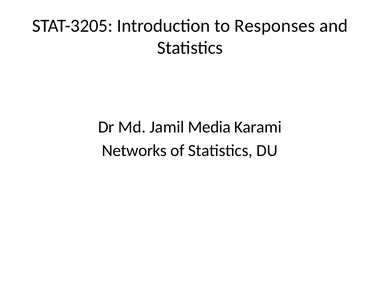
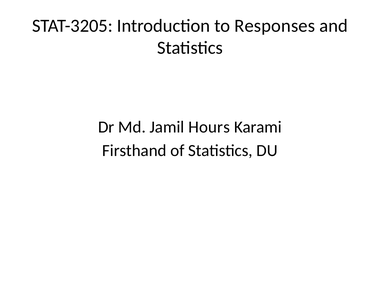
Media: Media -> Hours (209, 127)
Networks: Networks -> Firsthand (134, 151)
